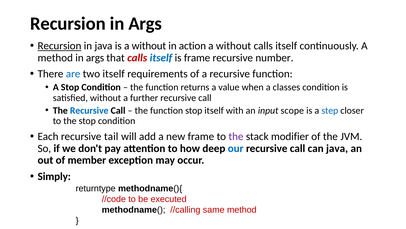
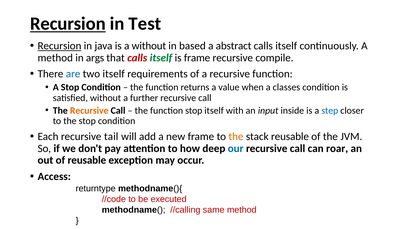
Recursion underline: none -> present (68, 24)
Args: Args -> Test (145, 24)
action: action -> based (192, 46)
without: without -> abstract (234, 46)
itself colour: blue -> green (161, 58)
number: number -> compile (274, 58)
Recursive colour: blue -> orange (89, 110)
scope: scope -> inside (292, 110)
the colour: purple -> orange (236, 136)
stack modifier: modifier -> reusable (290, 136)
can java: java -> roar (337, 148)
of member: member -> reusable (87, 160)
Simply: Simply -> Access (54, 176)
